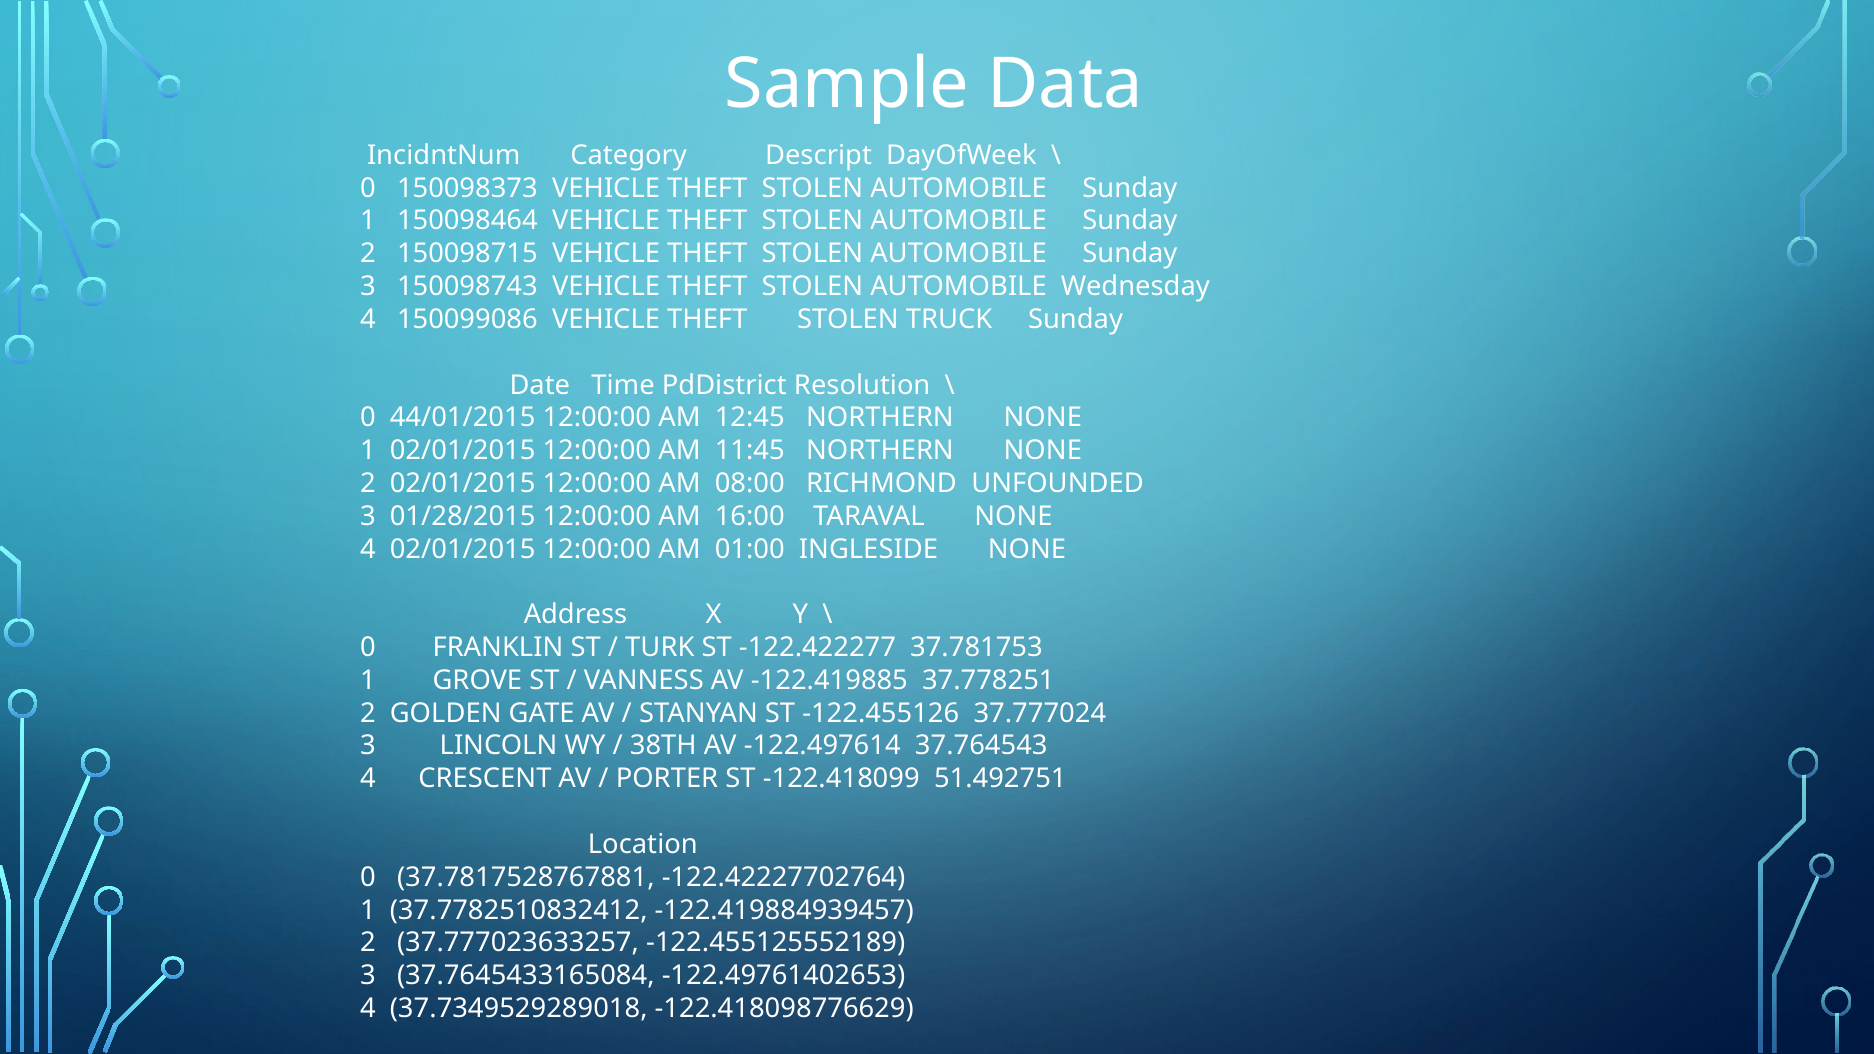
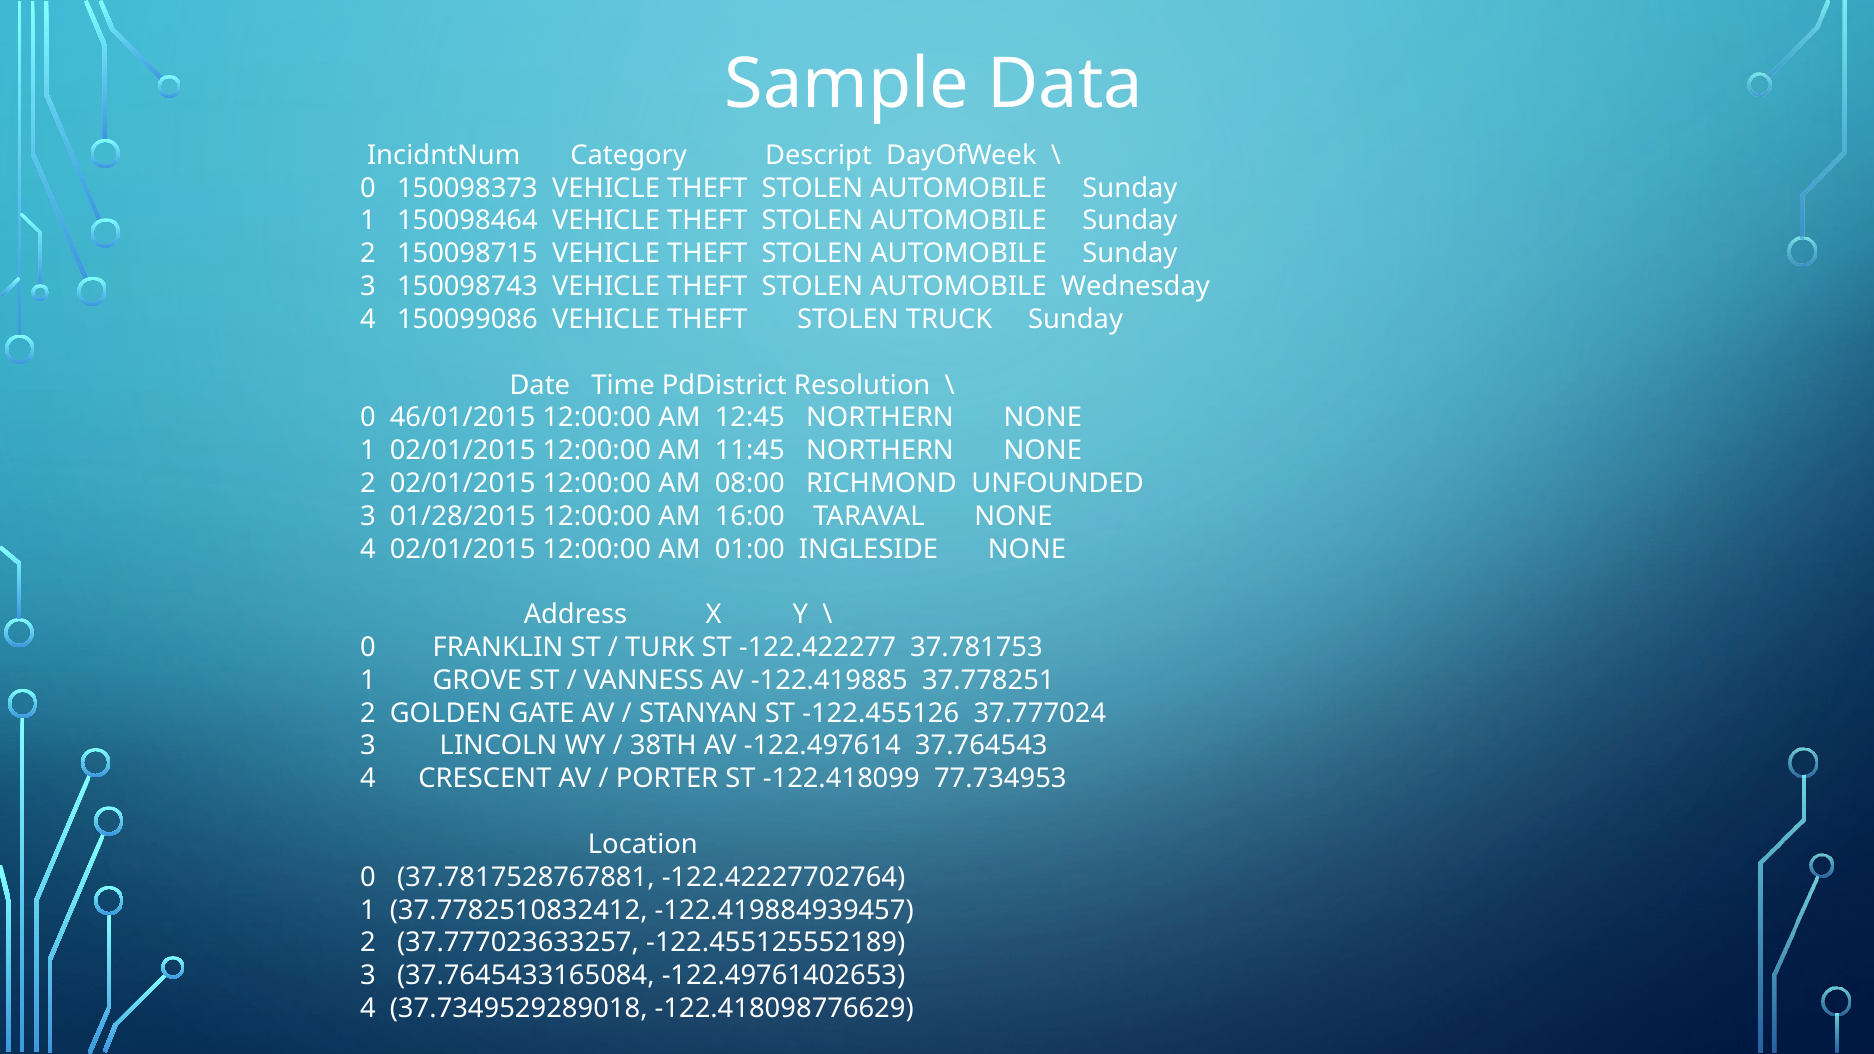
44/01/2015: 44/01/2015 -> 46/01/2015 (463, 418)
51.492751: 51.492751 -> 77.734953 (1000, 779)
